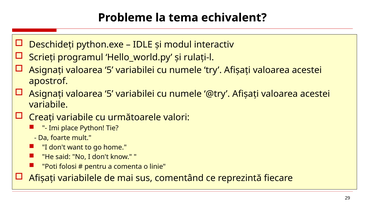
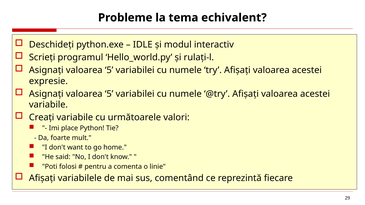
apostrof: apostrof -> expresie (48, 81)
